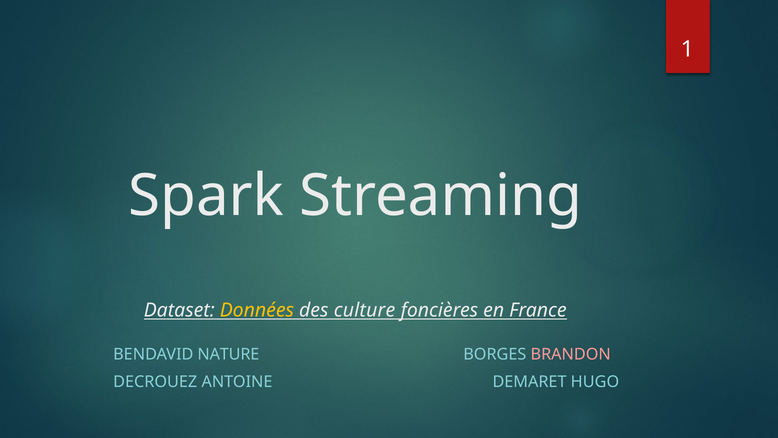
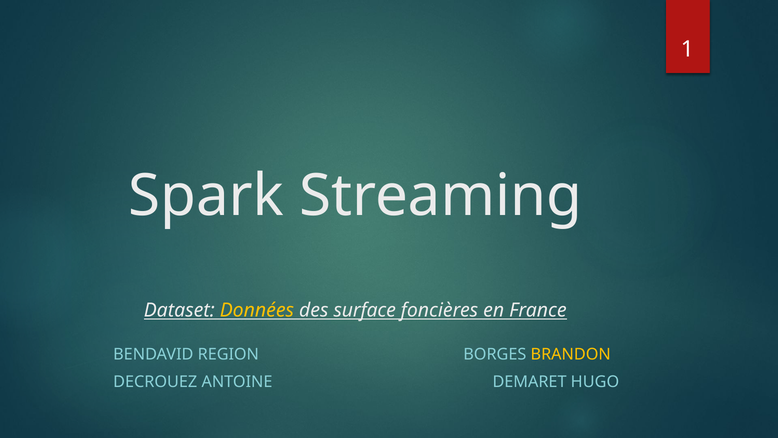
culture: culture -> surface (365, 310)
NATURE: NATURE -> REGION (228, 354)
BRANDON colour: pink -> yellow (571, 354)
